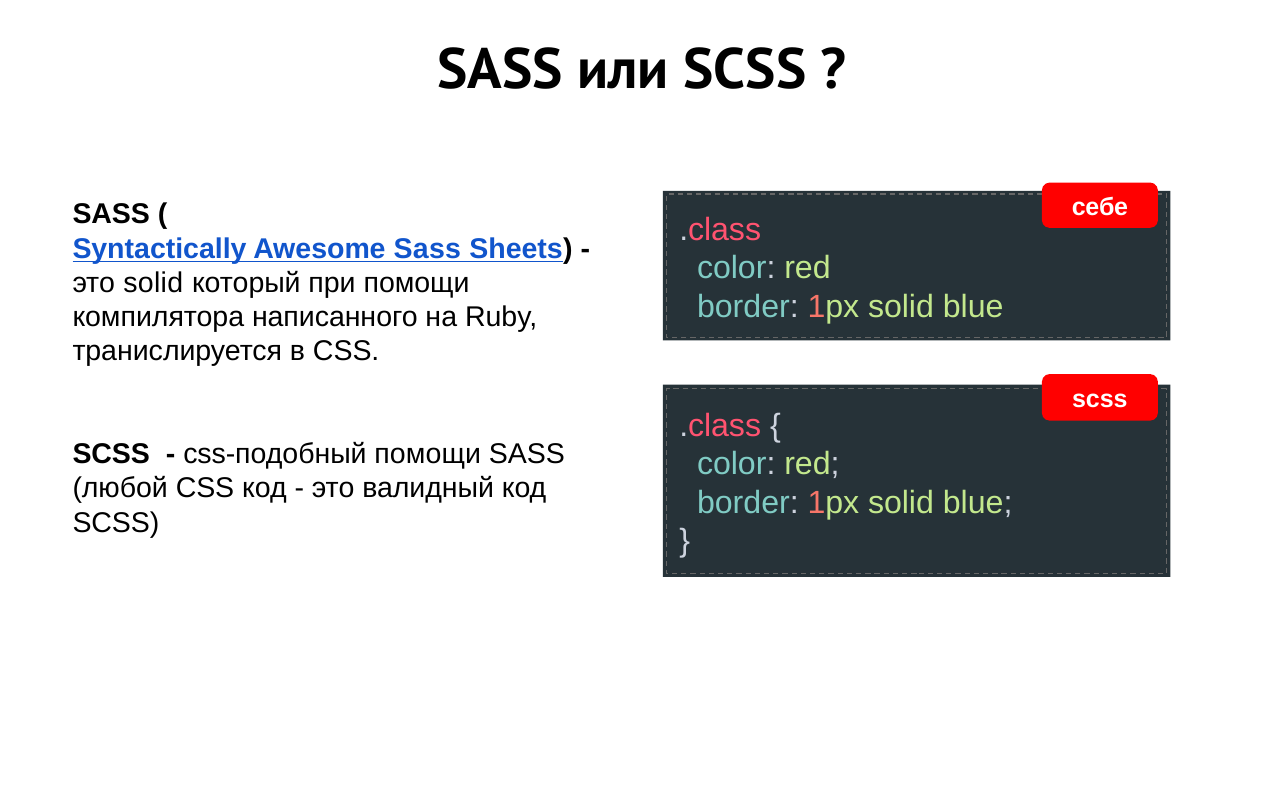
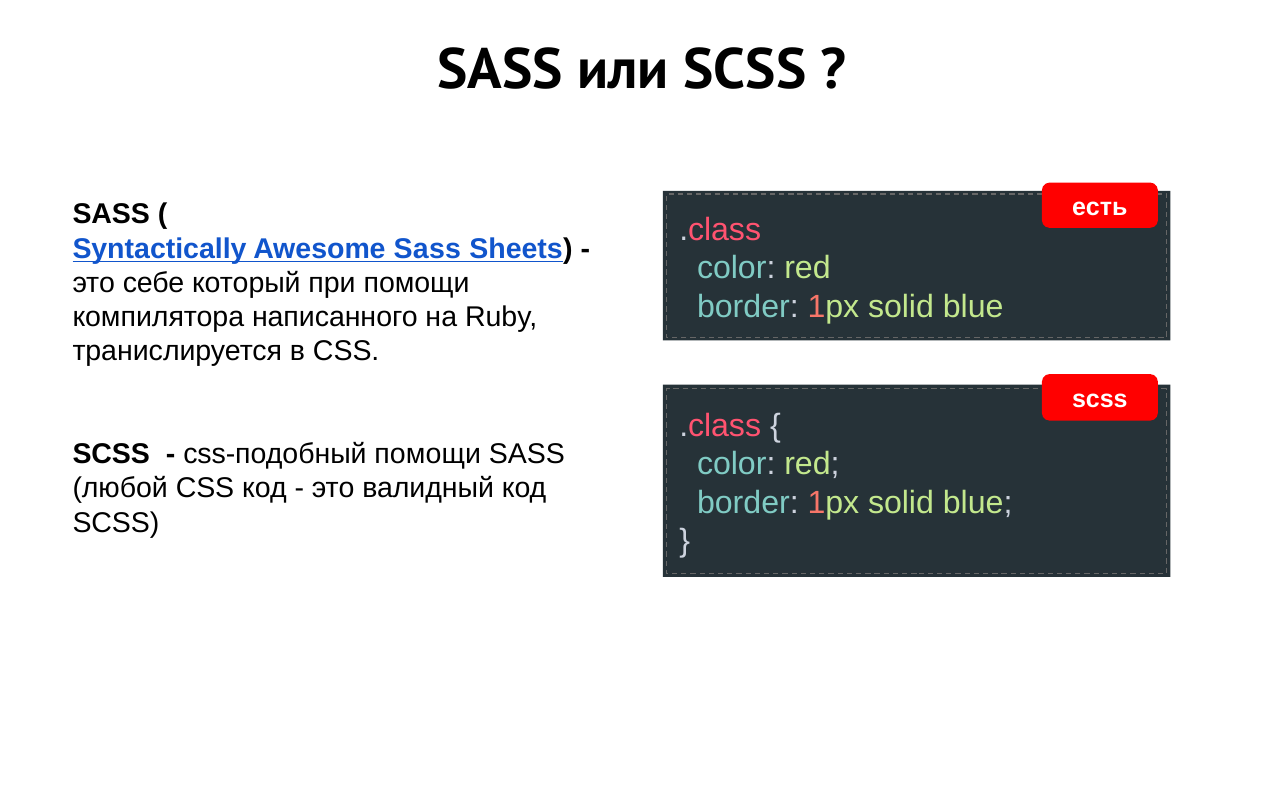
себе: себе -> есть (1100, 207)
это solid: solid -> себе (154, 283)
